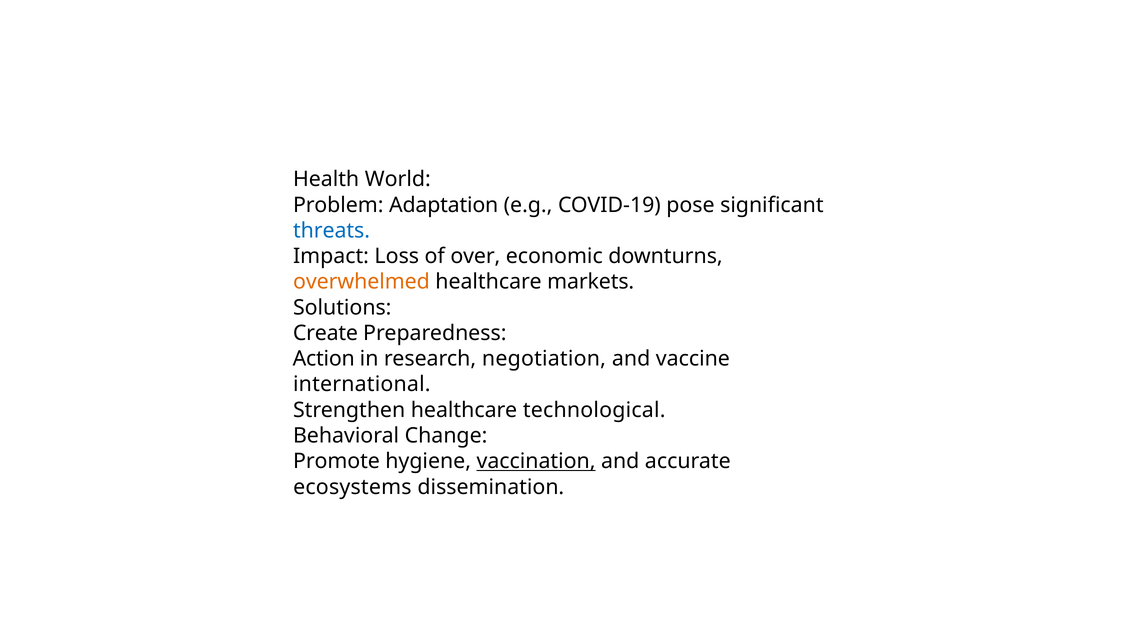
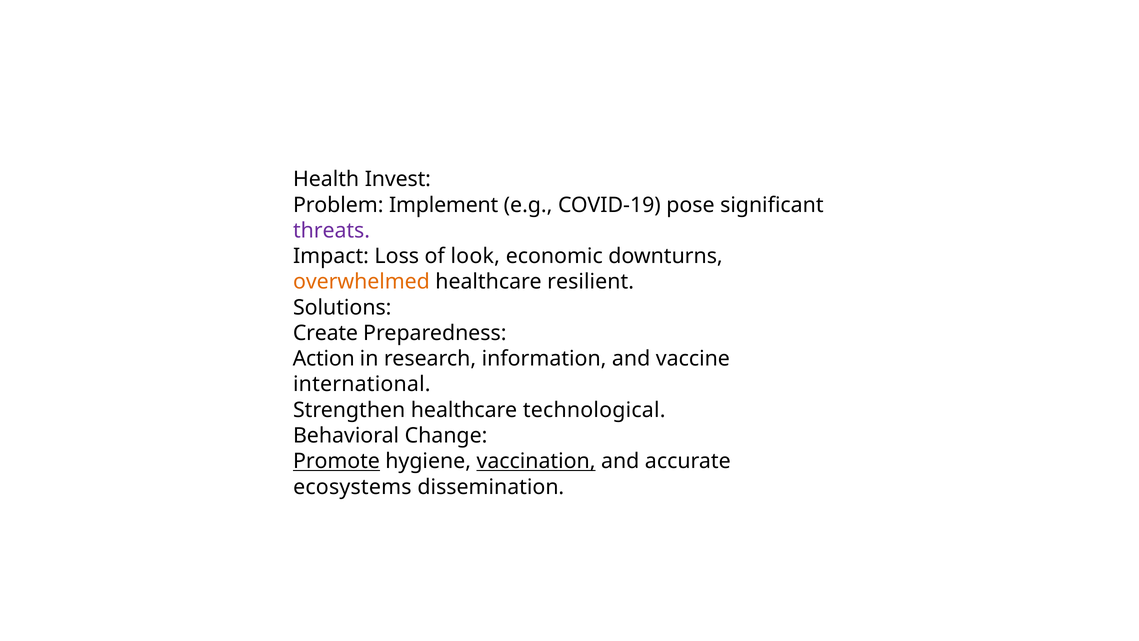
World: World -> Invest (398, 179)
Adaptation: Adaptation -> Implement (444, 205)
threats colour: blue -> purple (332, 230)
over: over -> look (475, 256)
markets: markets -> resilient (591, 282)
negotiation: negotiation -> information (544, 359)
Promote underline: none -> present (336, 461)
